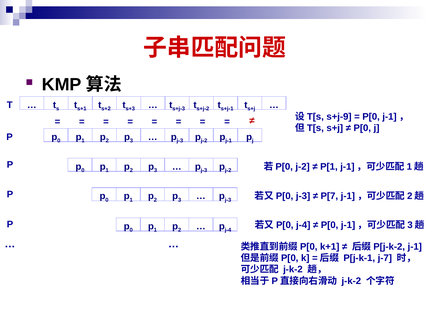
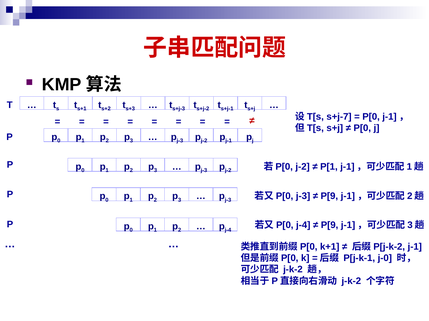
s+j-9: s+j-9 -> s+j-7 (339, 117)
P[7: P[7 -> P[9 (329, 197)
P[0: P[0 -> P[9 (330, 225)
j-7: j-7 -> j-0 (385, 259)
